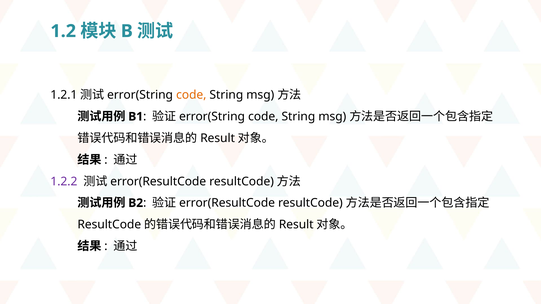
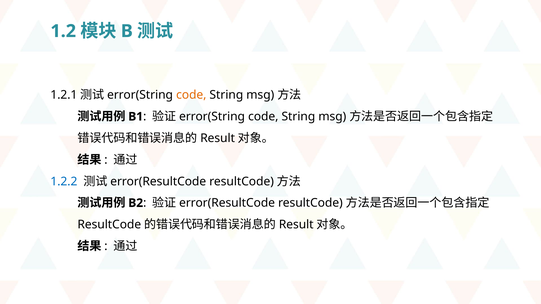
1.2.2 colour: purple -> blue (64, 182)
